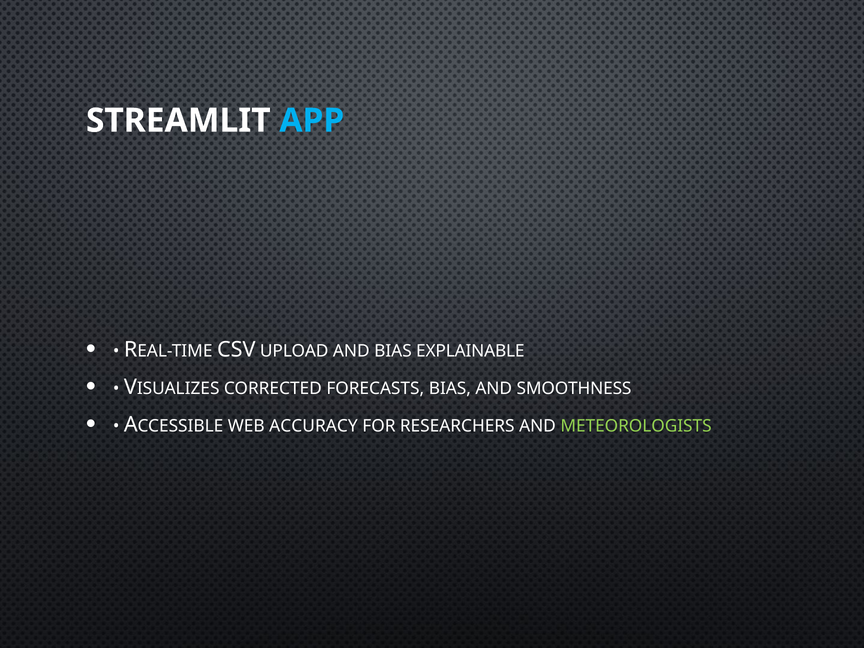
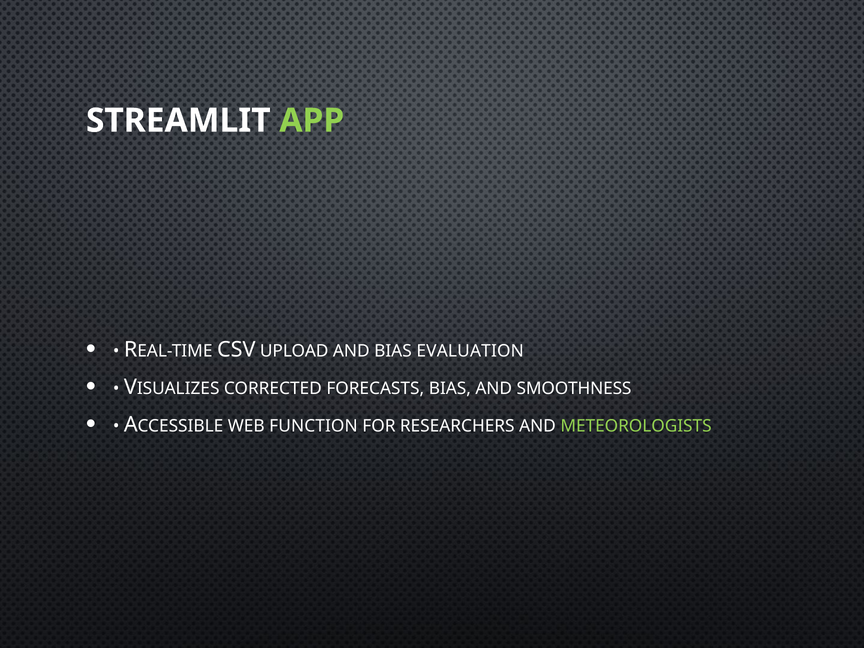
APP colour: light blue -> light green (312, 121)
EXPLAINABLE: EXPLAINABLE -> EVALUATION (470, 351)
ACCURACY: ACCURACY -> FUNCTION (313, 426)
